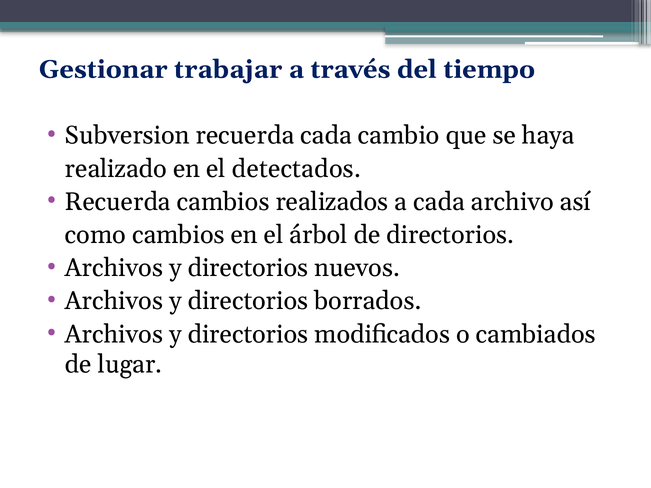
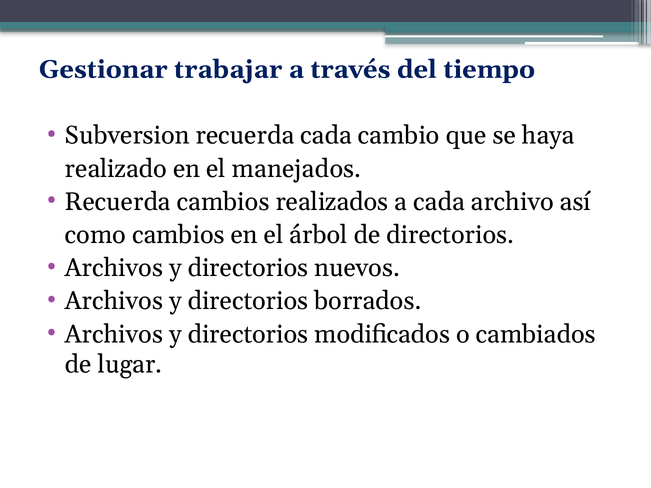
detectados: detectados -> manejados (296, 169)
